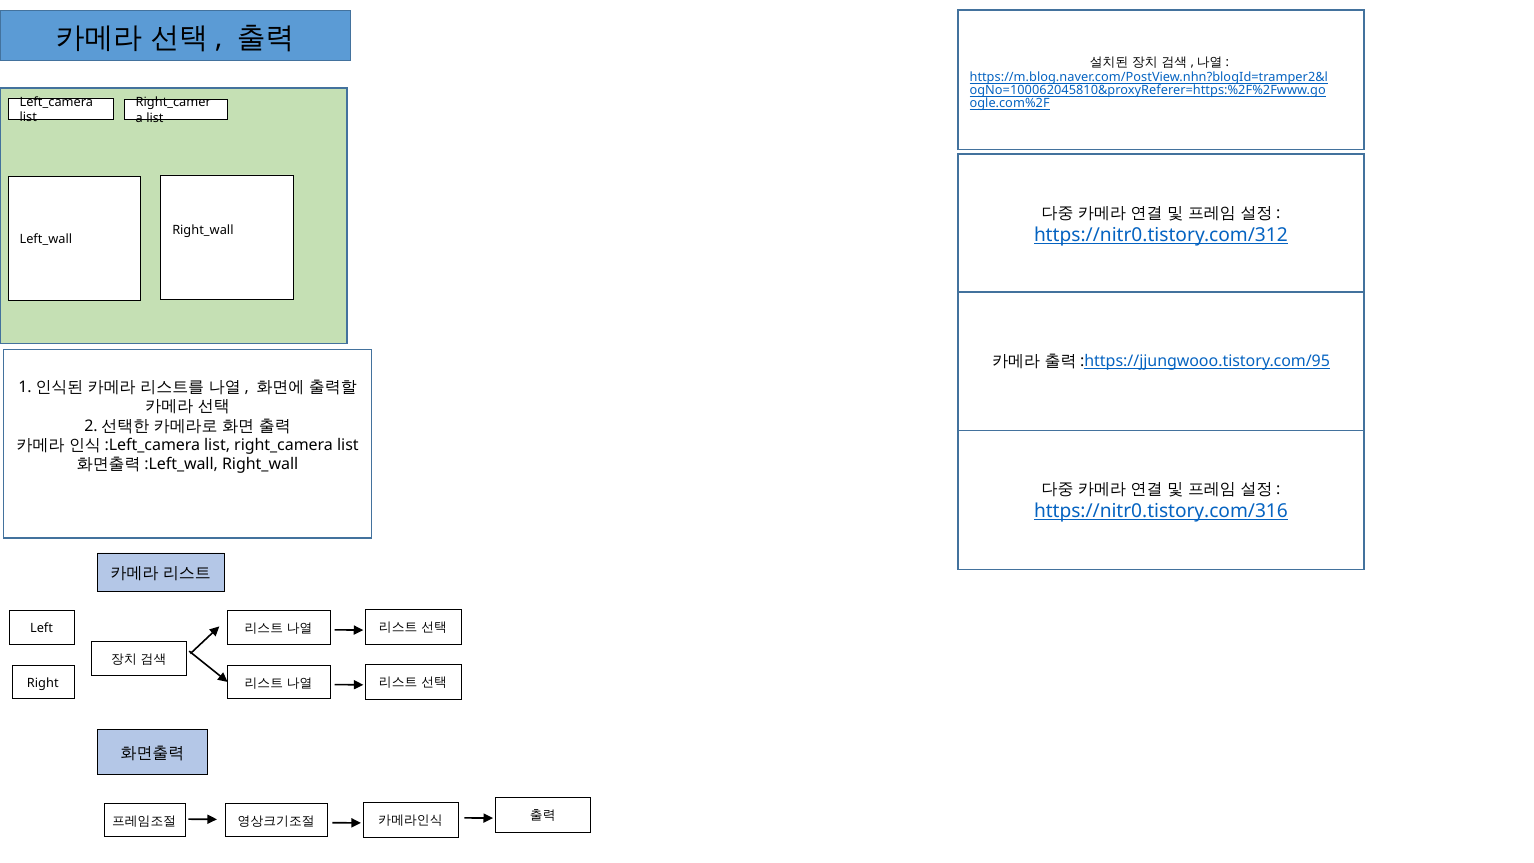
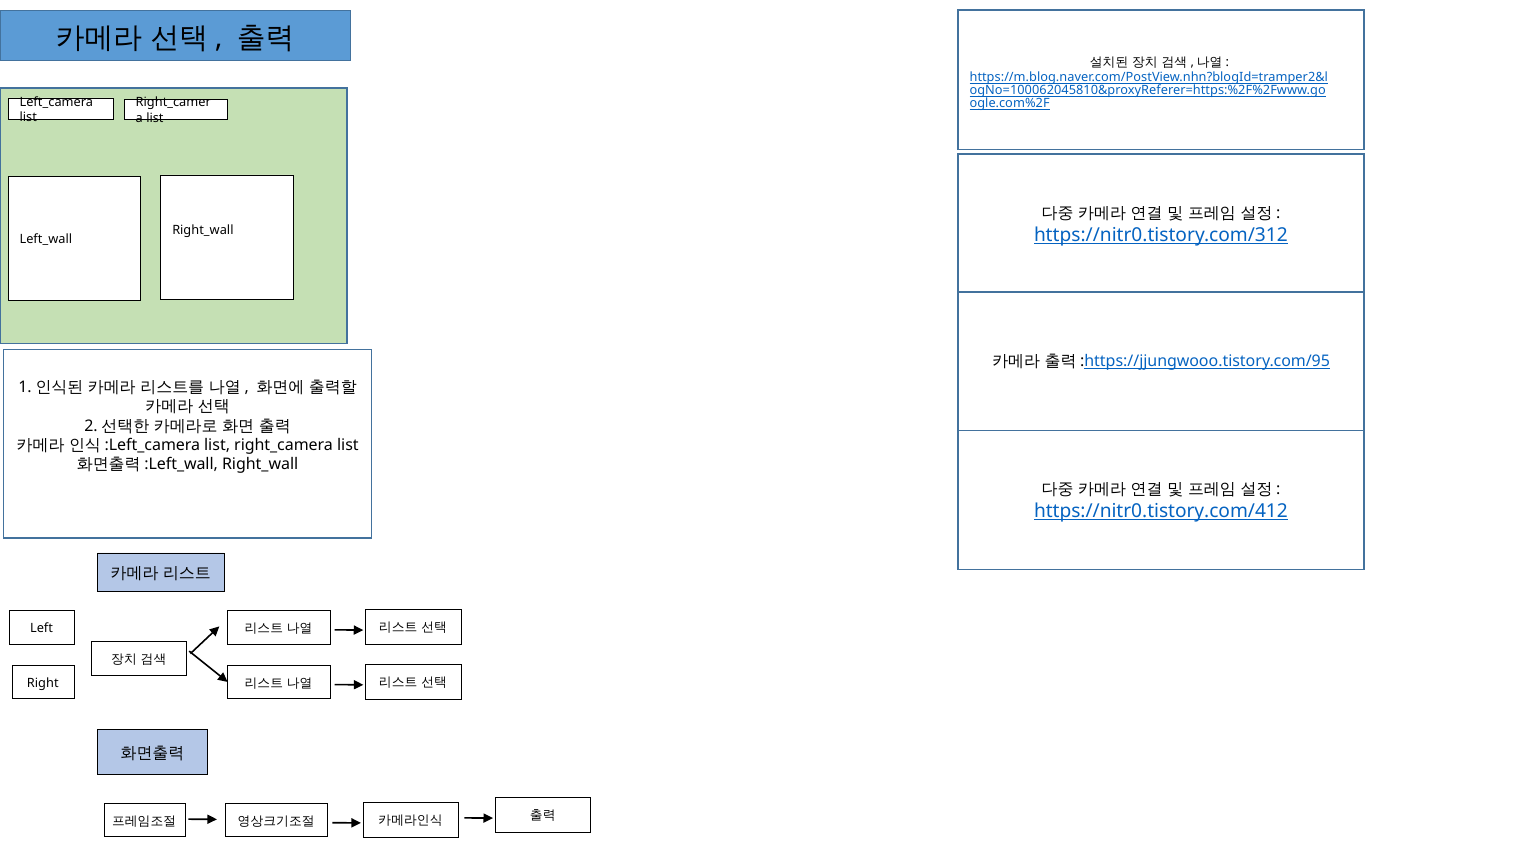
https://nitr0.tistory.com/316: https://nitr0.tistory.com/316 -> https://nitr0.tistory.com/412 (1161, 511)
